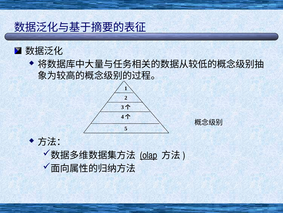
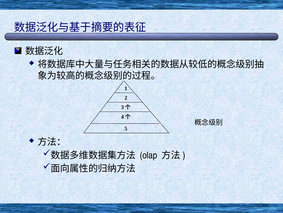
olap underline: present -> none (149, 155)
